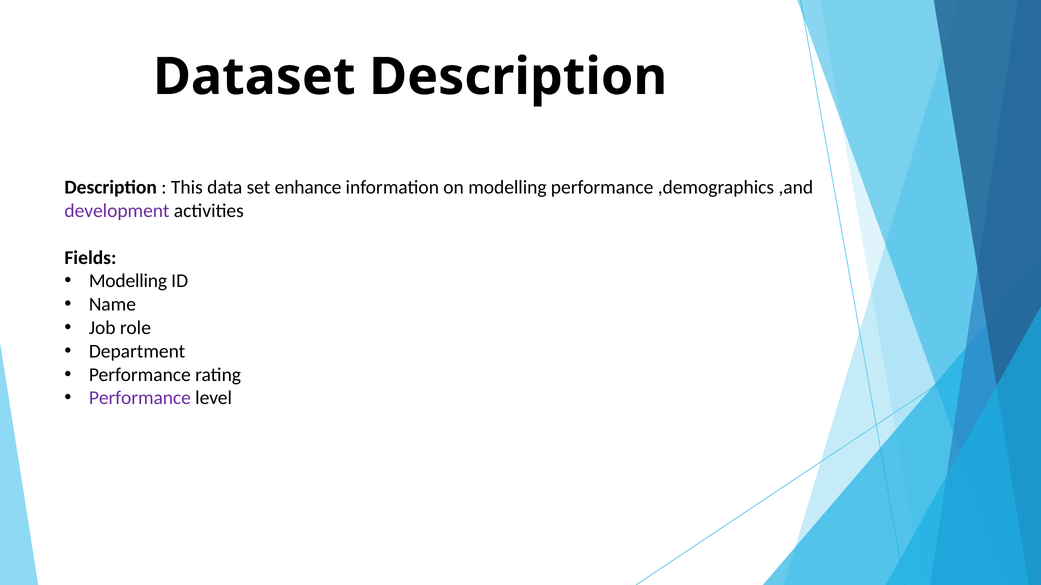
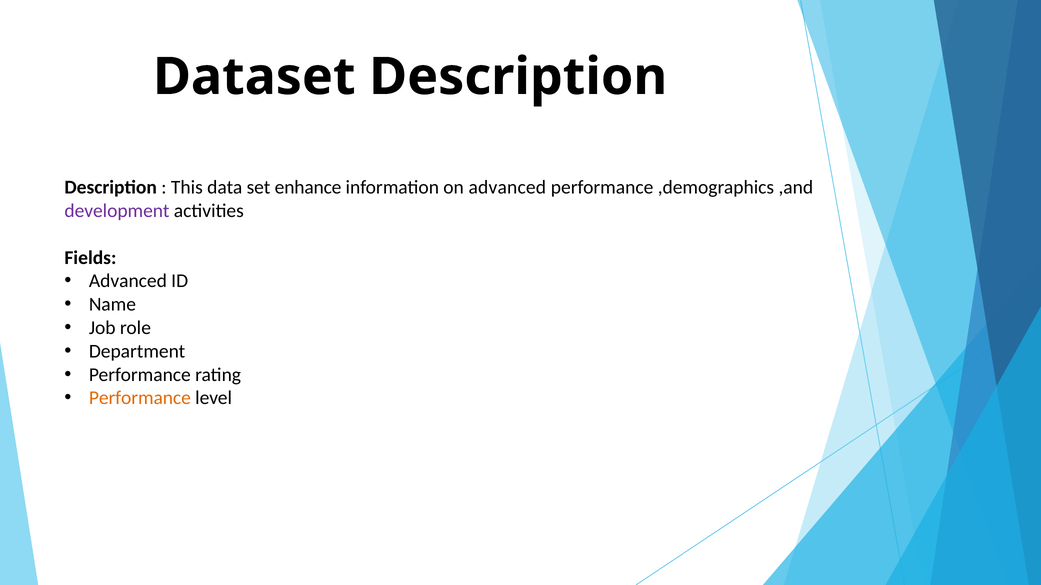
on modelling: modelling -> advanced (507, 188)
Modelling: Modelling -> Advanced (128, 281)
Performance colour: purple -> orange (140, 398)
